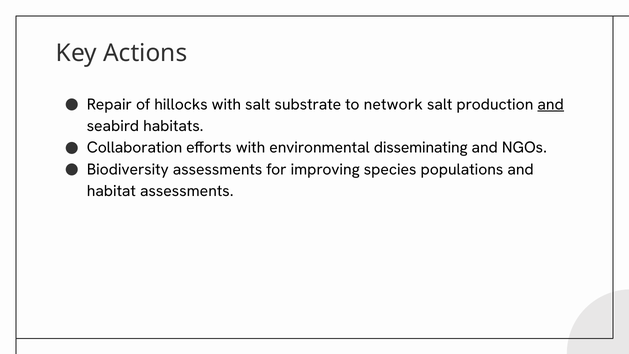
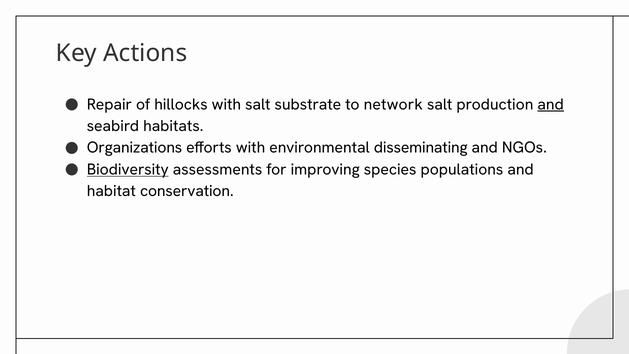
Collaboration: Collaboration -> Organizations (135, 148)
Biodiversity underline: none -> present (128, 169)
habitat assessments: assessments -> conservation (187, 191)
